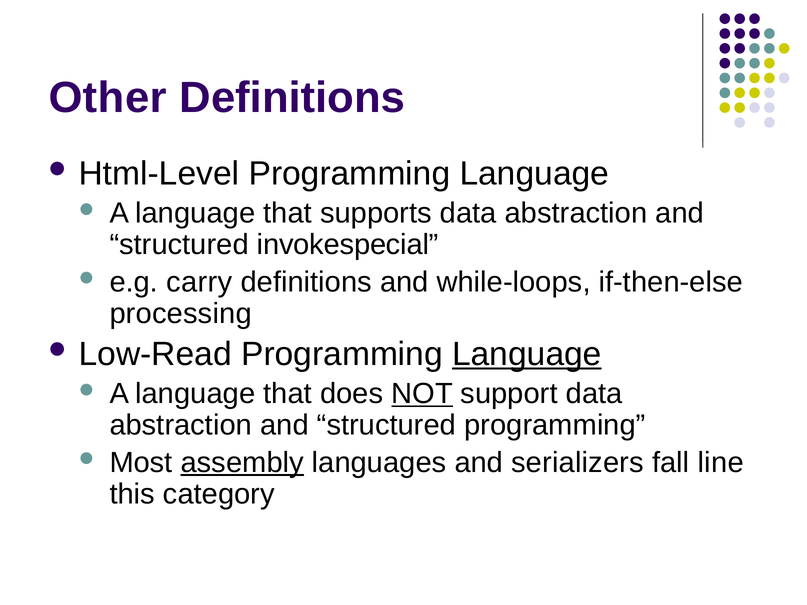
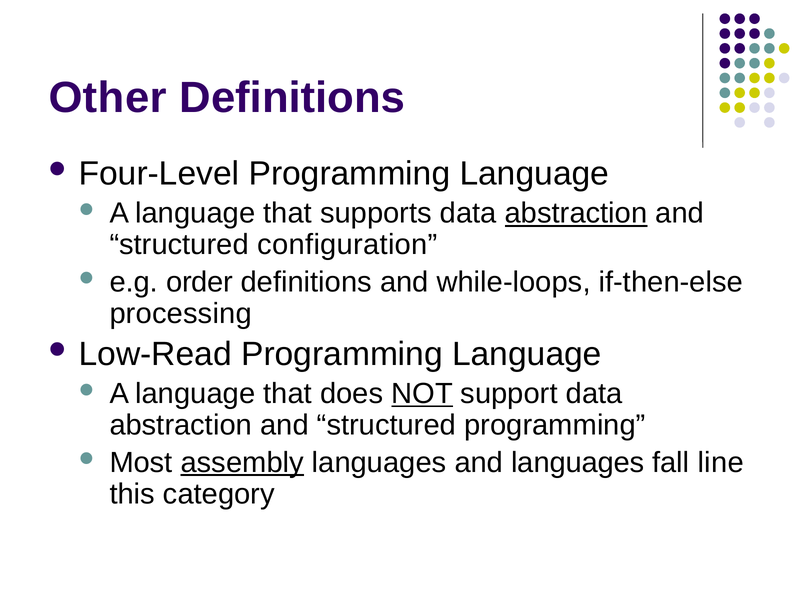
Html-Level: Html-Level -> Four-Level (159, 174)
abstraction underline: none -> present (576, 213)
invokespecial: invokespecial -> configuration (347, 245)
carry: carry -> order (200, 282)
Language underline: present -> none (527, 354)
and serializers: serializers -> languages (578, 463)
